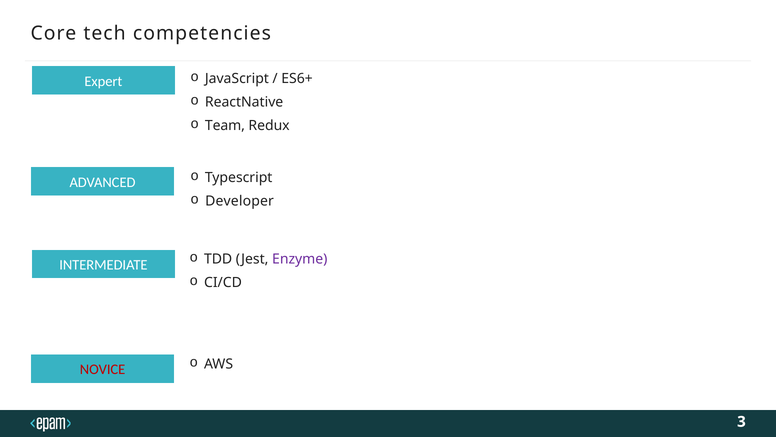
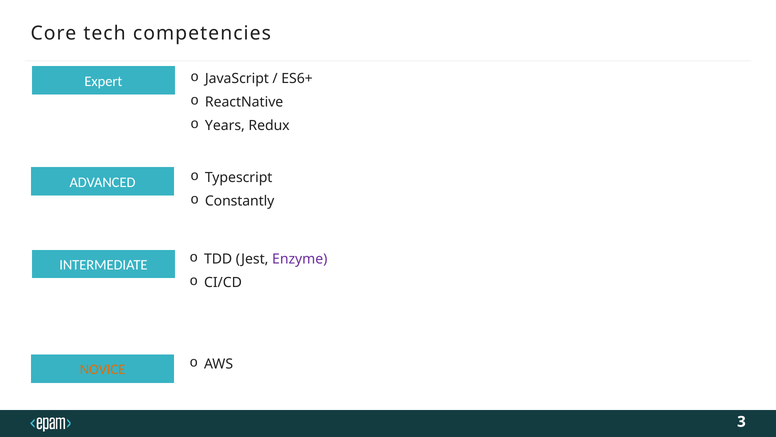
Team: Team -> Years (225, 125)
Developer: Developer -> Constantly (240, 201)
NOVICE colour: red -> orange (103, 369)
